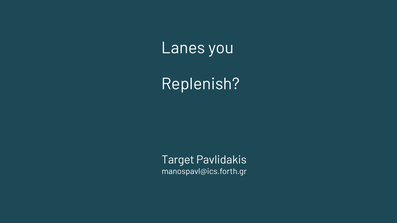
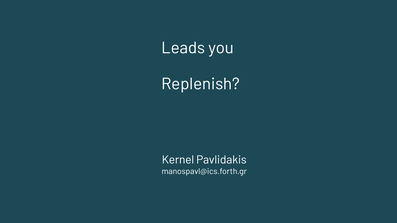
Lanes: Lanes -> Leads (183, 48)
Target: Target -> Kernel (178, 160)
